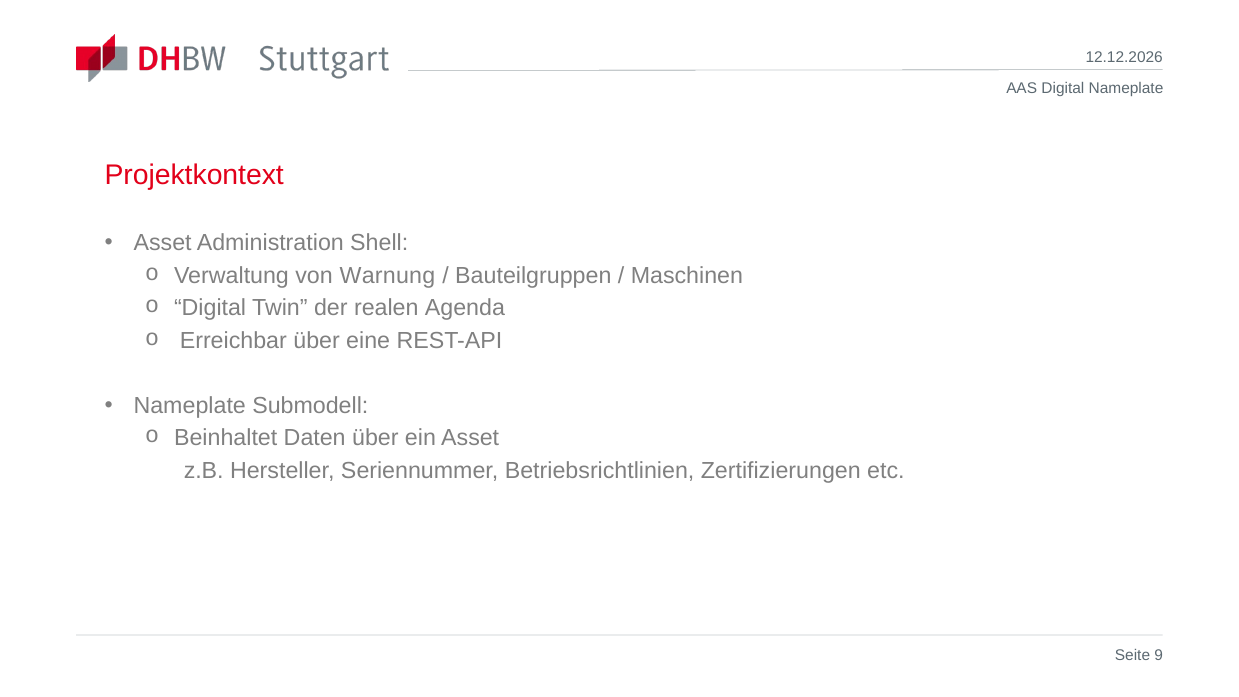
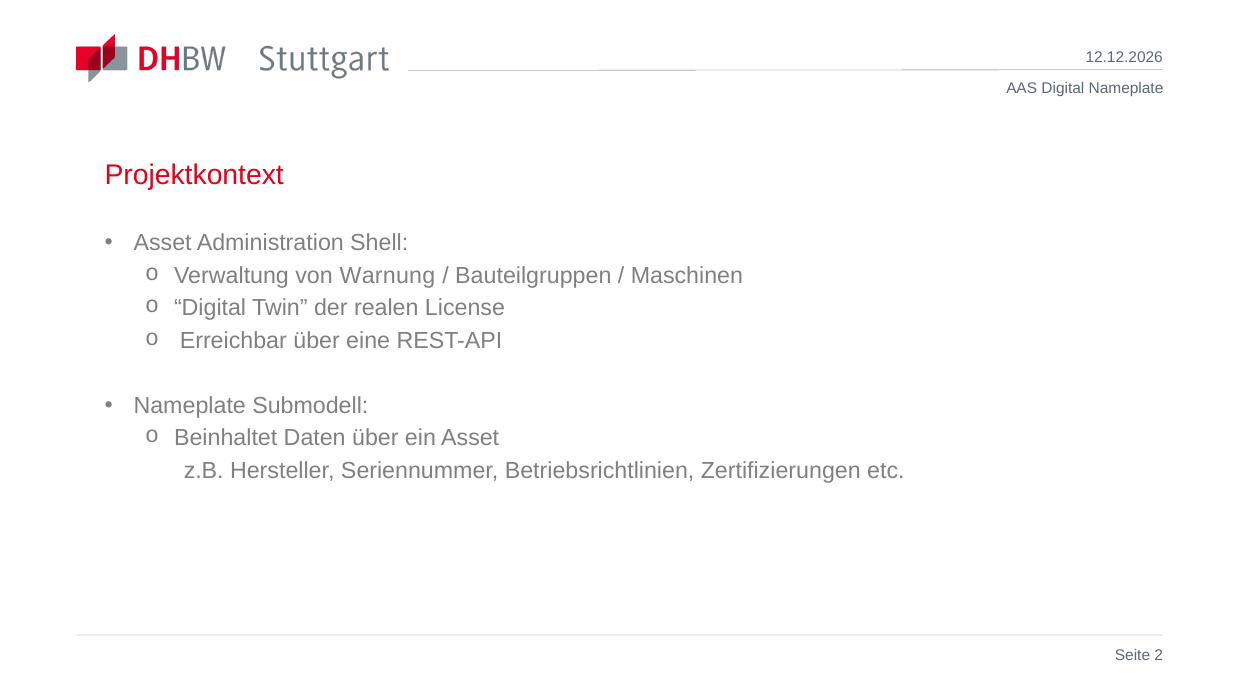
Agenda: Agenda -> License (465, 308)
9: 9 -> 2 (1159, 655)
